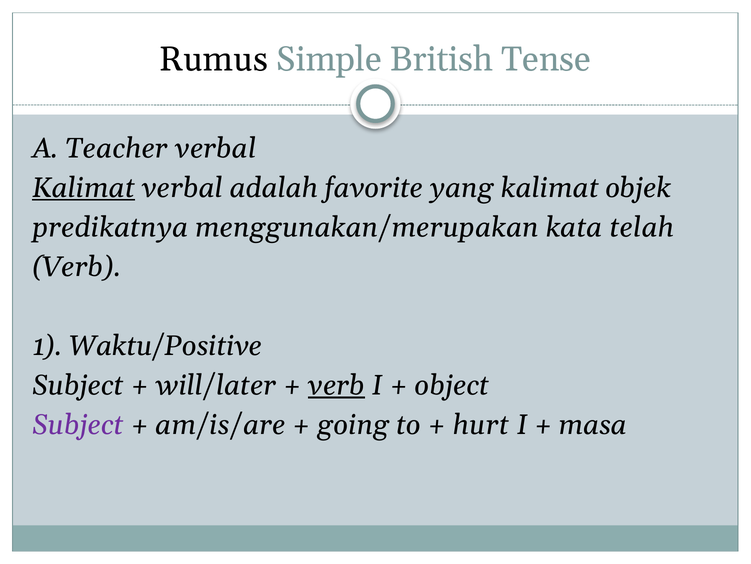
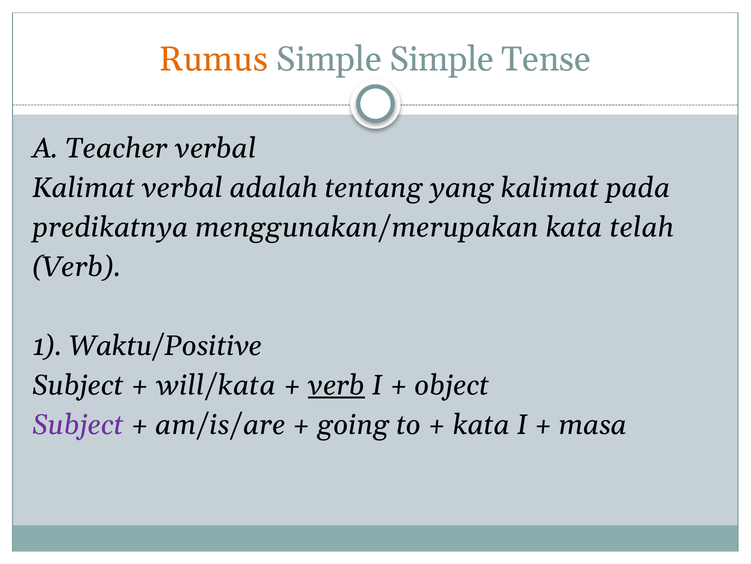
Rumus colour: black -> orange (213, 59)
Simple British: British -> Simple (442, 59)
Kalimat underline: present -> none (83, 187)
favorite: favorite -> tentang (374, 187)
objek: objek -> pada (638, 187)
will/later: will/later -> will/kata (216, 385)
hurt: hurt -> kata (481, 424)
